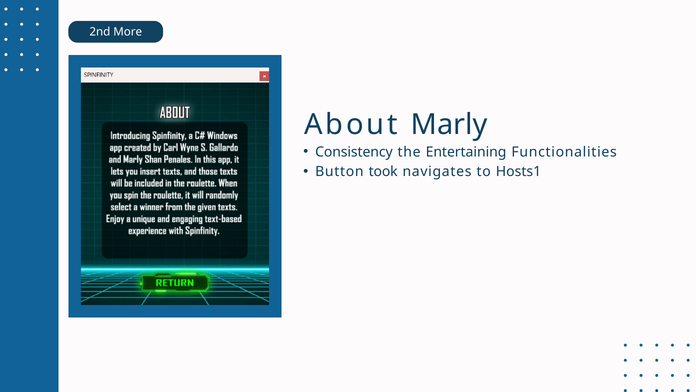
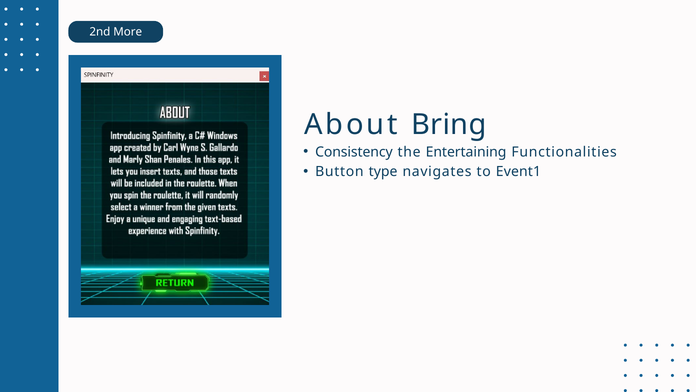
Marly: Marly -> Bring (449, 125)
took: took -> type (383, 171)
Hosts1: Hosts1 -> Event1 (518, 171)
